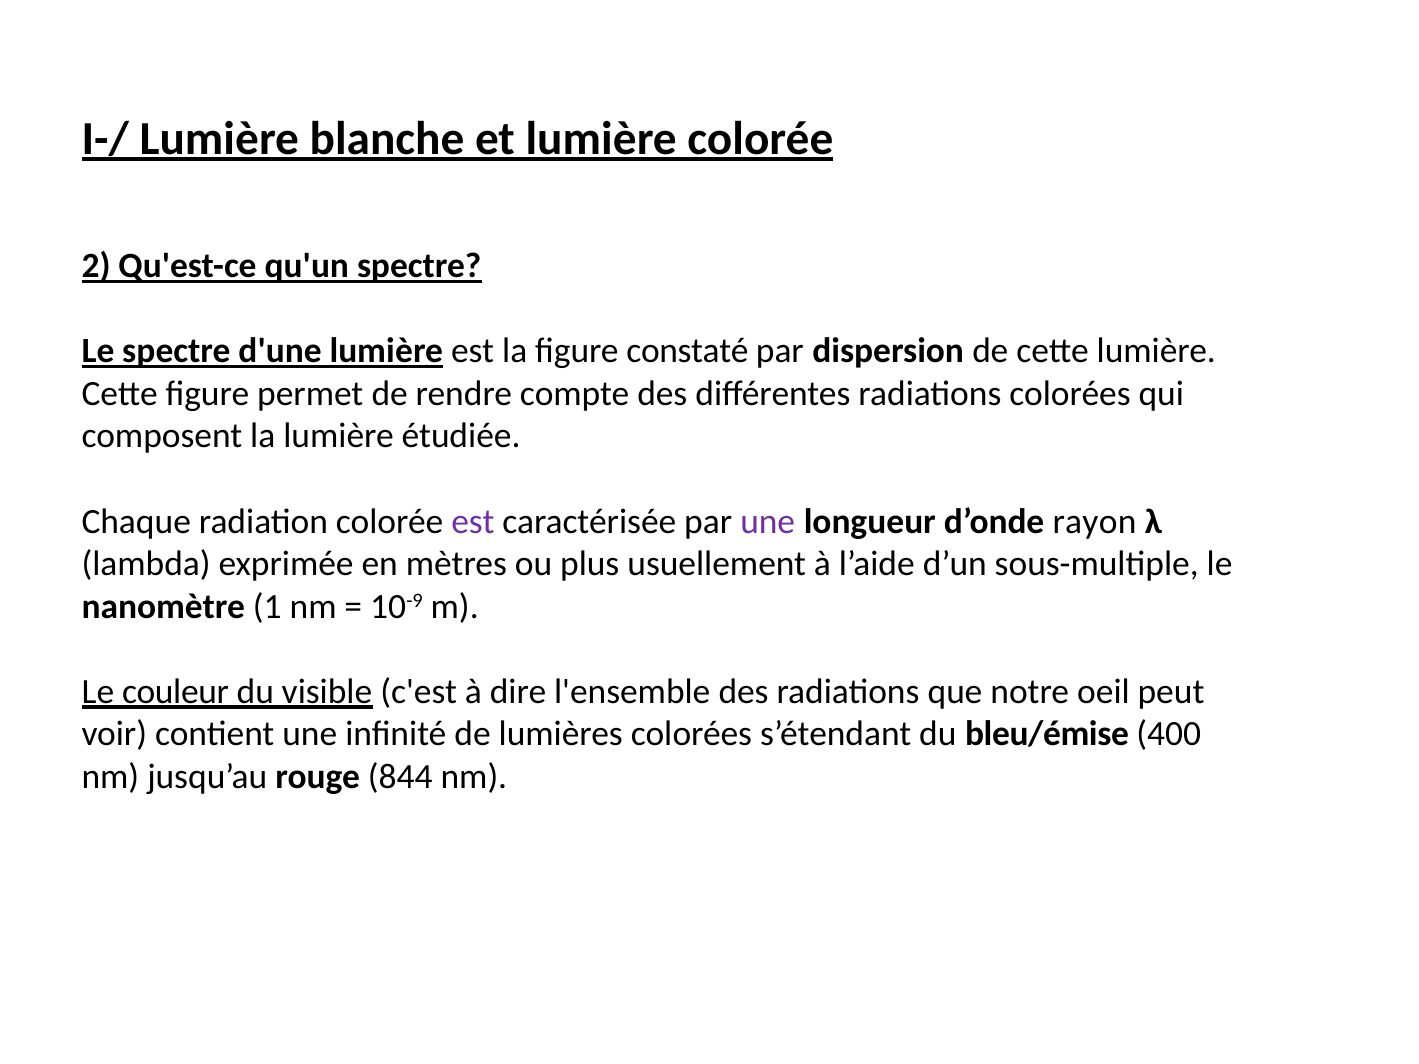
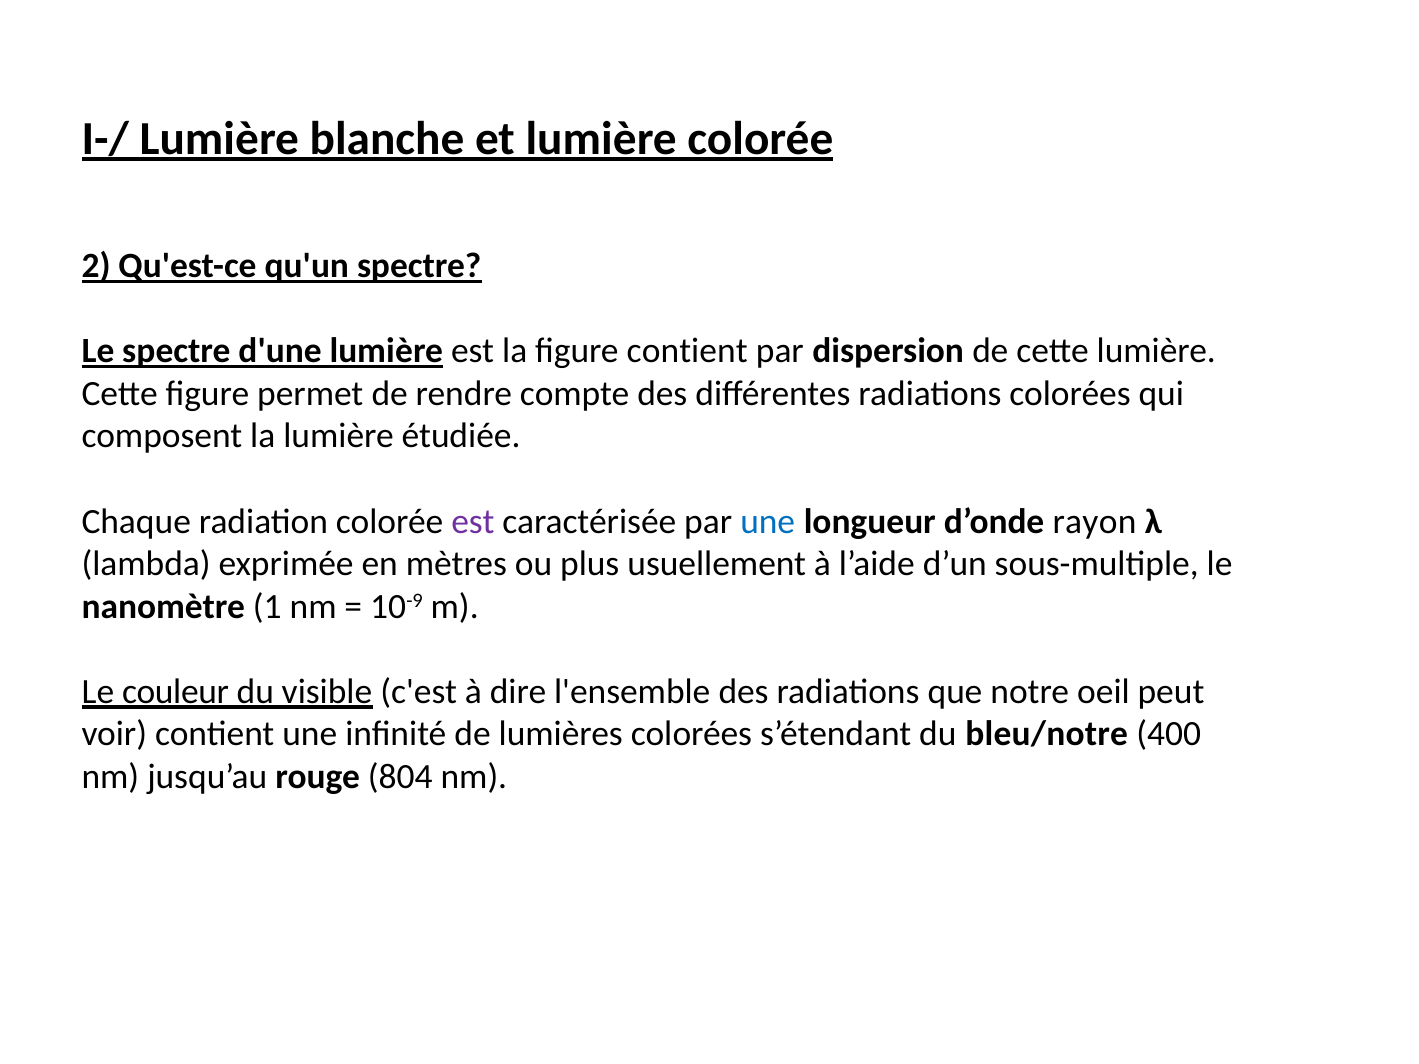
figure constaté: constaté -> contient (687, 351)
une colour: purple -> blue (768, 521)
bleu/émise: bleu/émise -> bleu/notre (1047, 734)
844: 844 -> 804 (400, 777)
